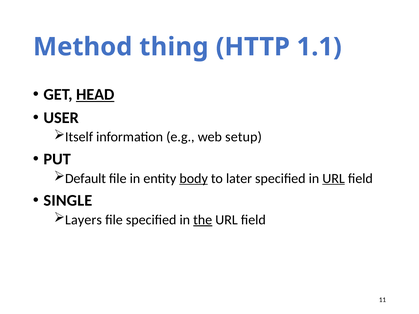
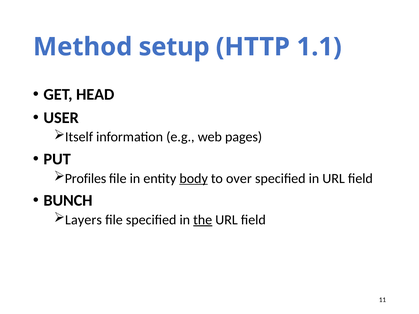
thing: thing -> setup (174, 47)
HEAD underline: present -> none (95, 94)
setup: setup -> pages (244, 137)
Default: Default -> Profiles (86, 179)
later: later -> over (239, 179)
URL underline: present -> none (334, 179)
SINGLE: SINGLE -> BUNCH (68, 201)
